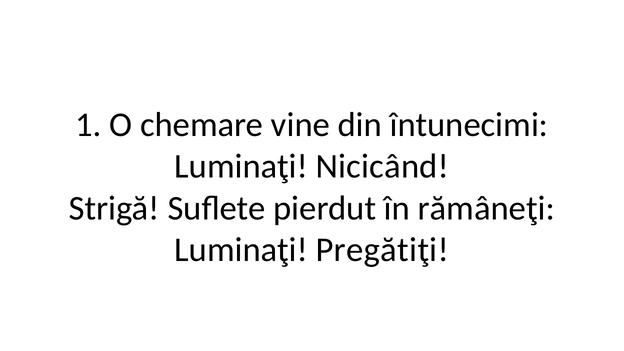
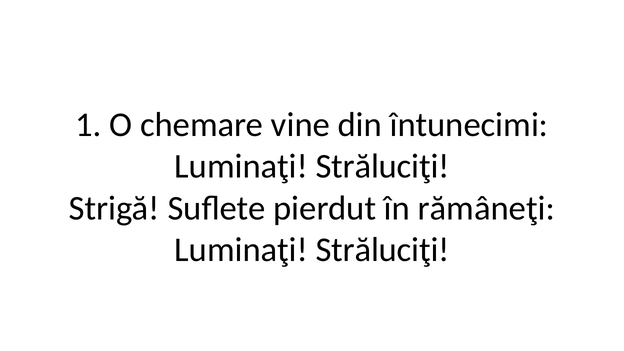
Nicicând: Nicicând -> Străluciţi (383, 166)
Pregătiţi: Pregătiţi -> Străluciţi (383, 250)
